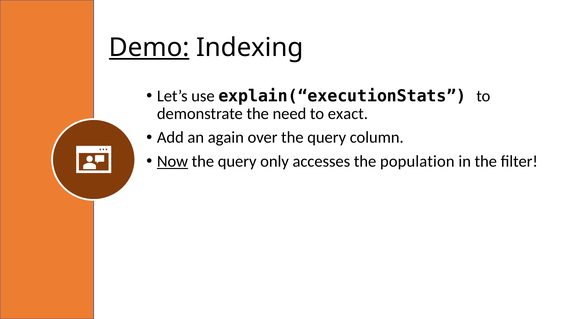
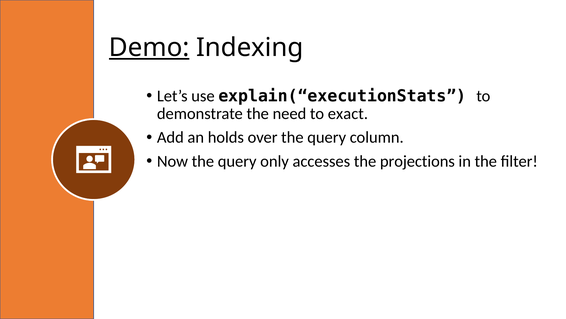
again: again -> holds (226, 137)
Now underline: present -> none (172, 161)
population: population -> projections (417, 161)
